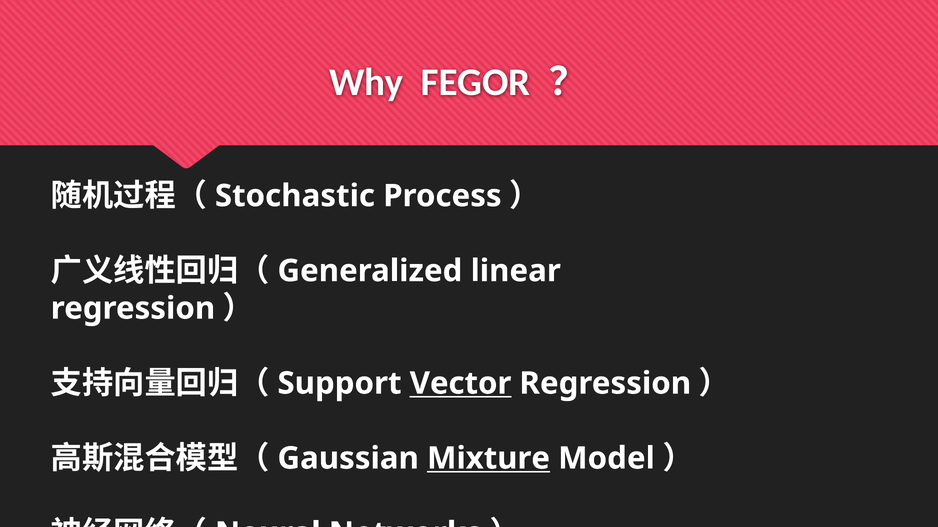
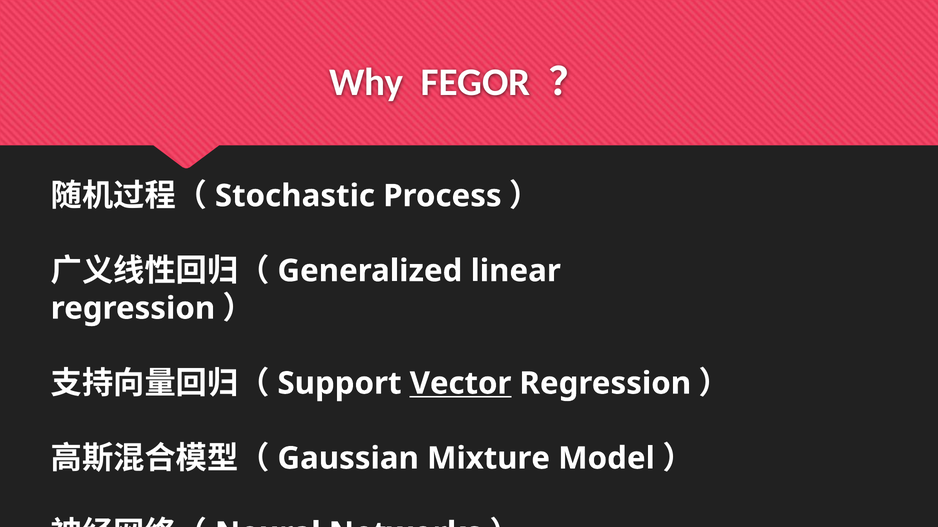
Mixture underline: present -> none (489, 459)
